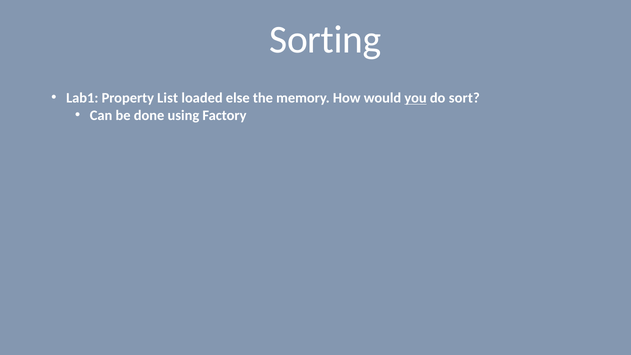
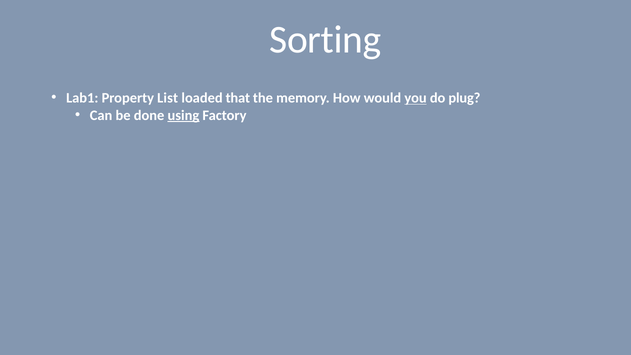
else: else -> that (238, 98)
sort: sort -> plug (464, 98)
using underline: none -> present (183, 115)
